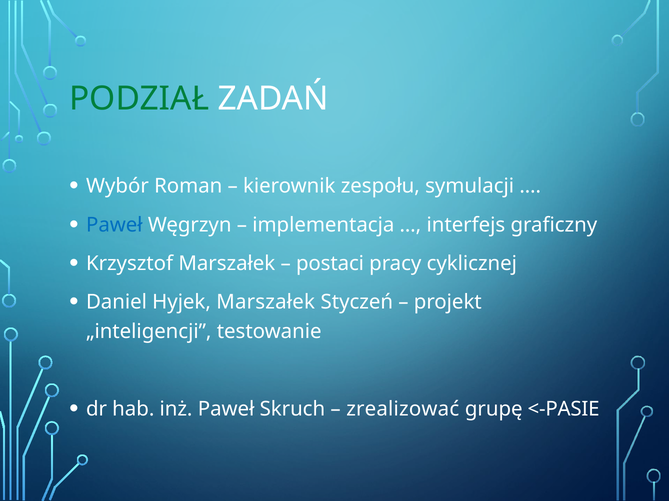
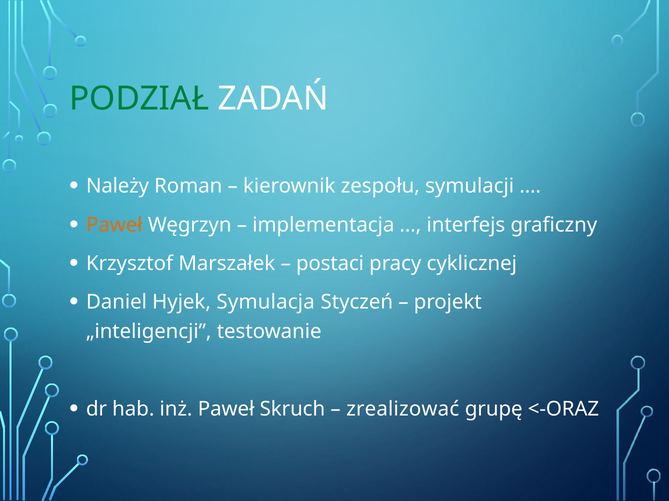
Wybór: Wybór -> Należy (118, 187)
Paweł colour: blue -> orange (114, 225)
Hyjek Marszałek: Marszałek -> Symulacja (266, 303)
<-PASIE: <-PASIE -> <-ORAZ (563, 410)
